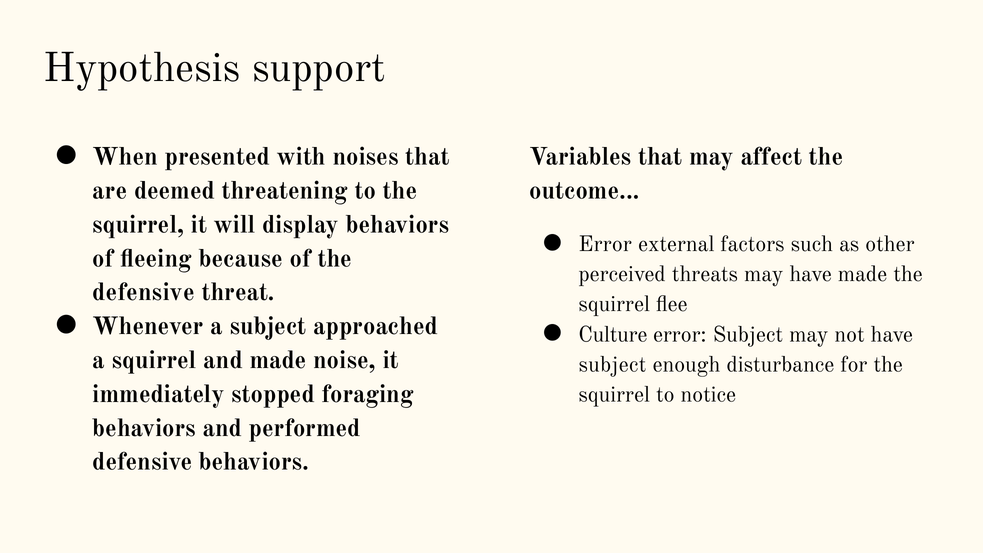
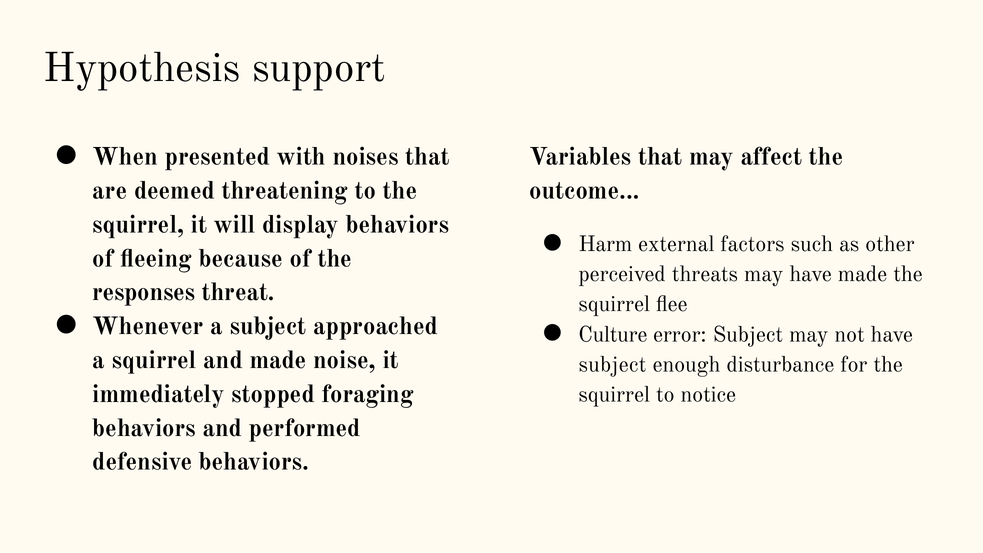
Error: Error -> Harm (605, 244)
defensive: defensive -> responses (144, 292)
